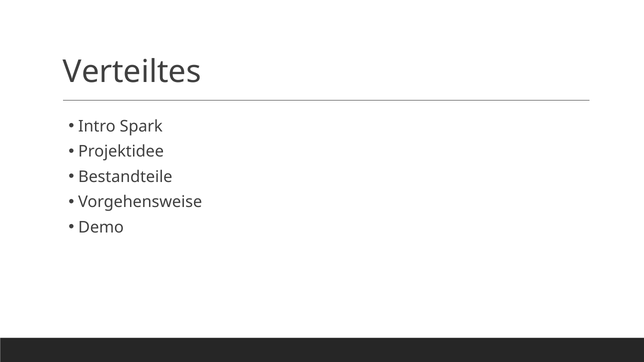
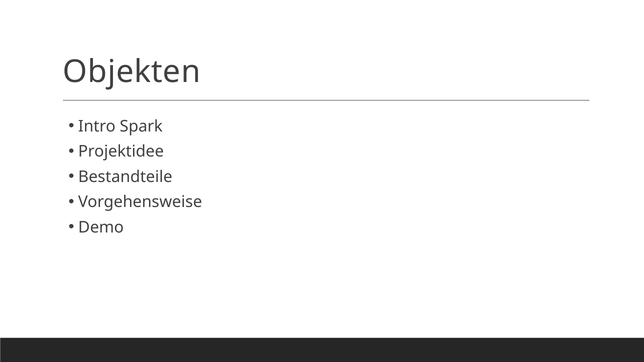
Verteiltes: Verteiltes -> Objekten (132, 72)
